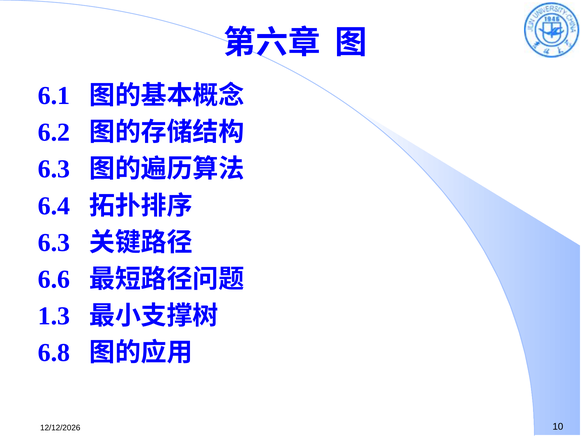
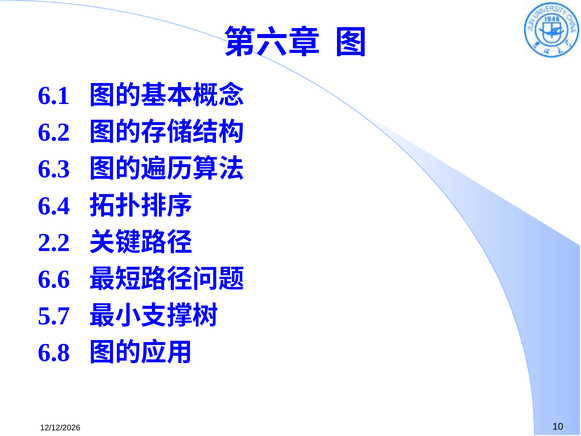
6.3: 6.3 -> 2.2 (54, 242)
1.3: 1.3 -> 5.7 (54, 316)
